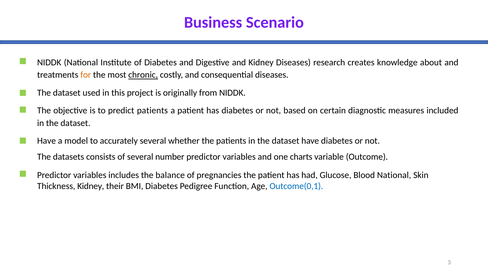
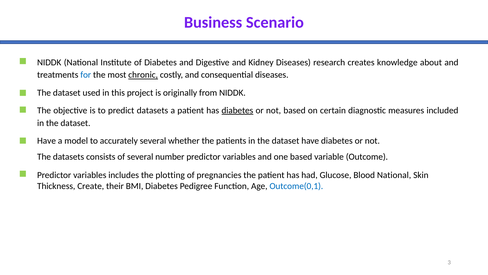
for colour: orange -> blue (86, 75)
predict patients: patients -> datasets (152, 110)
diabetes underline: none -> present (237, 110)
one charts: charts -> based (301, 157)
balance: balance -> plotting (170, 175)
Thickness Kidney: Kidney -> Create (91, 186)
